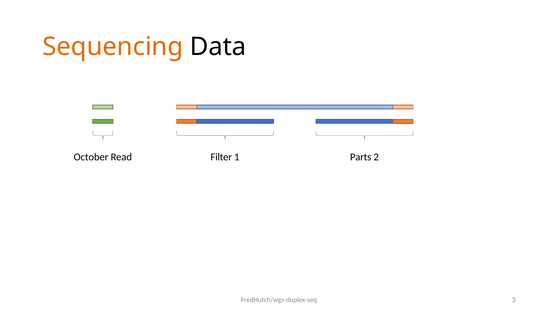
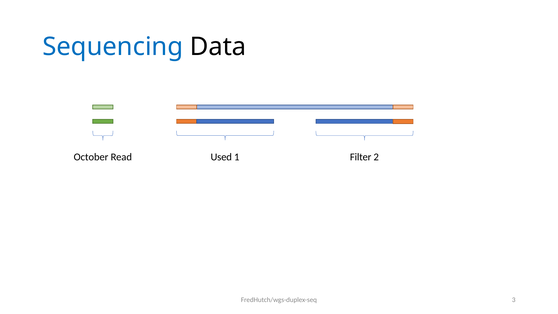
Sequencing colour: orange -> blue (113, 47)
Filter: Filter -> Used (221, 157)
Parts: Parts -> Filter (361, 157)
